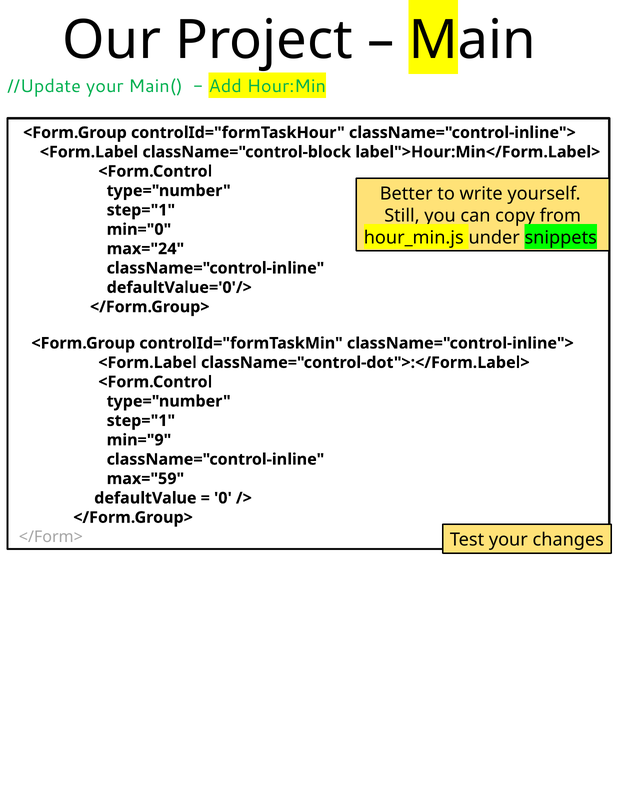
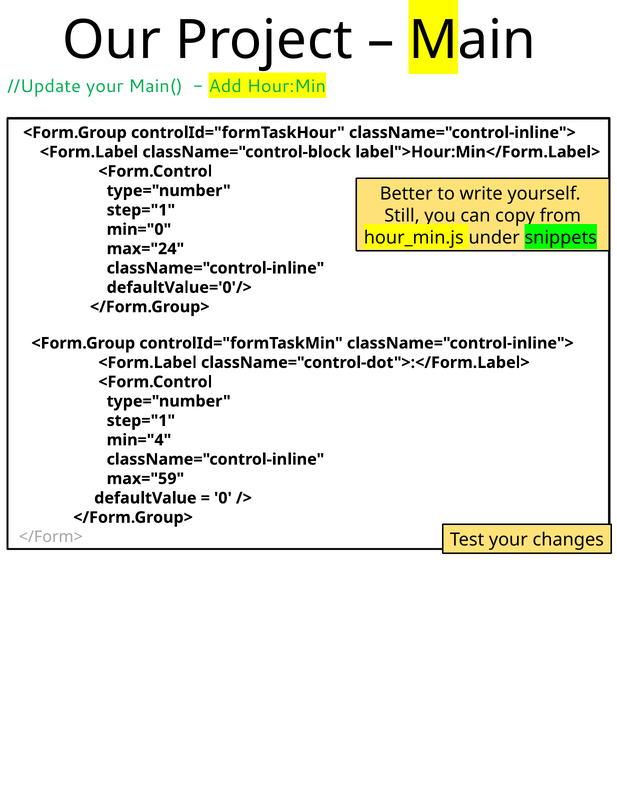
min="9: min="9 -> min="4 (139, 440)
